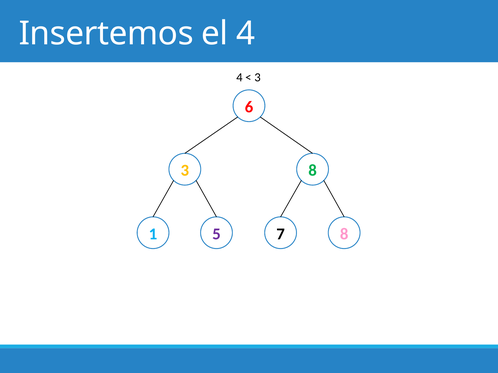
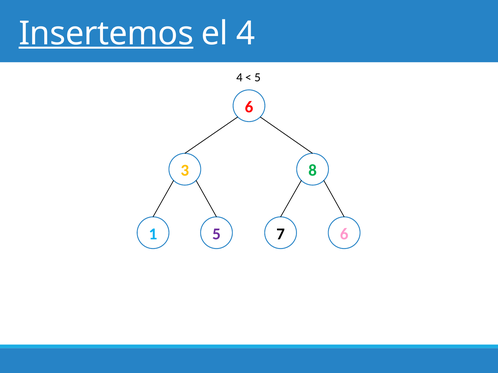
Insertemos underline: none -> present (106, 33)
3: 3 -> 5 (257, 78)
7 8: 8 -> 6 (344, 234)
